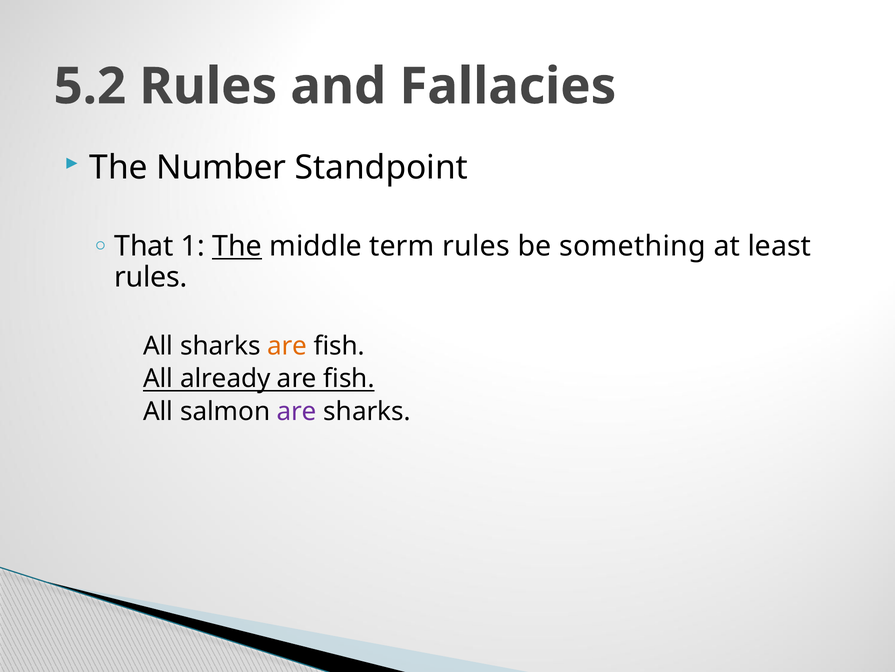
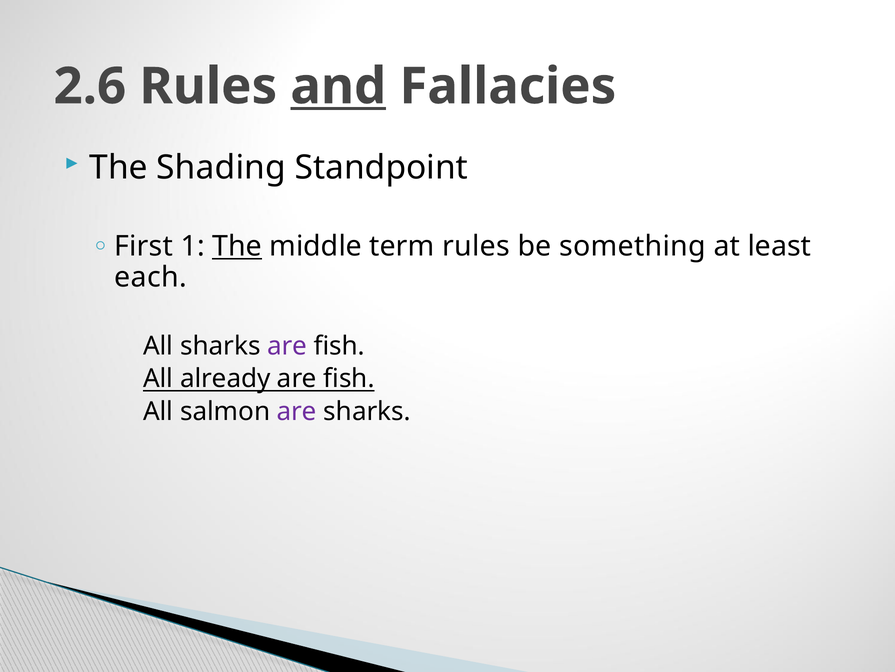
5.2: 5.2 -> 2.6 (90, 86)
and underline: none -> present (338, 86)
Number: Number -> Shading (221, 167)
That: That -> First (144, 246)
rules: rules -> each (151, 277)
are colour: orange -> purple (287, 346)
